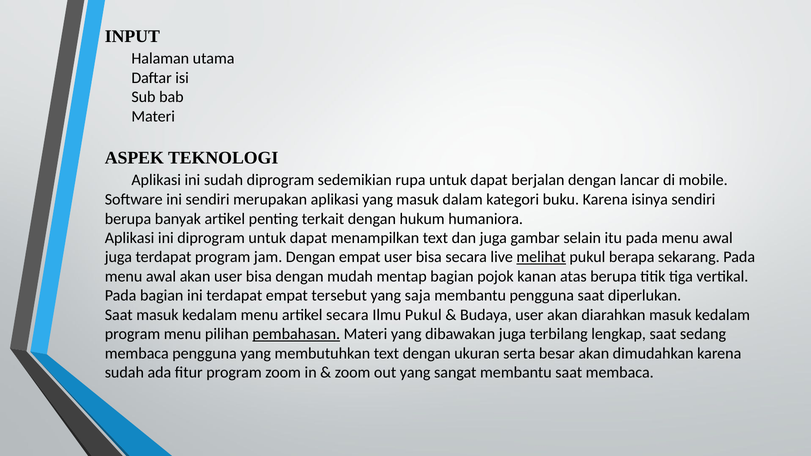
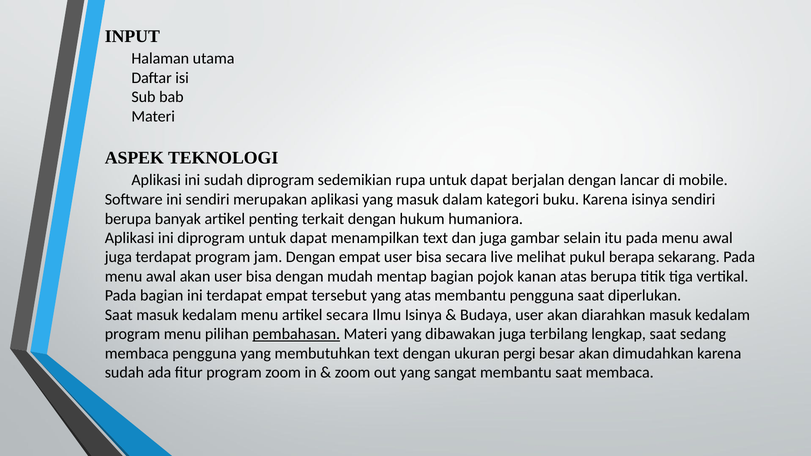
melihat underline: present -> none (541, 257)
yang saja: saja -> atas (418, 296)
Ilmu Pukul: Pukul -> Isinya (423, 315)
serta: serta -> pergi (519, 354)
